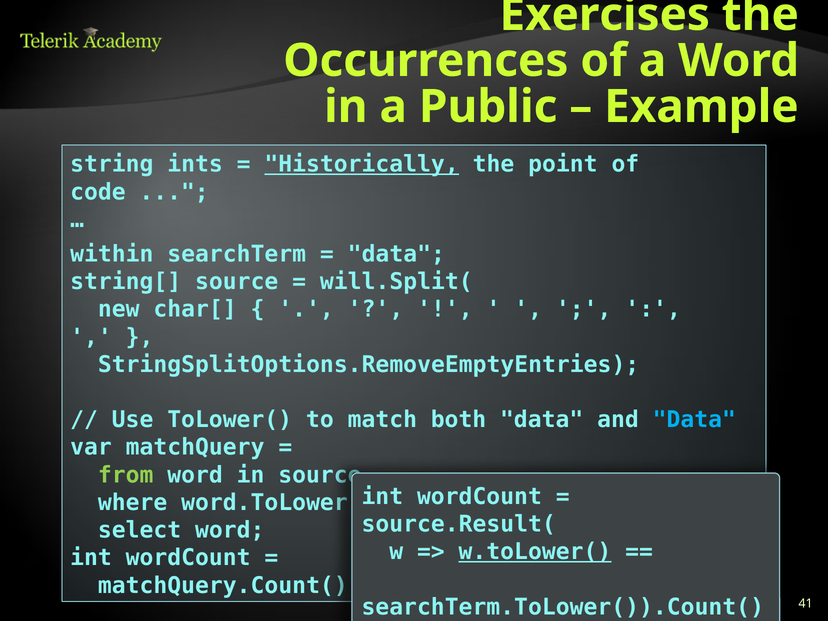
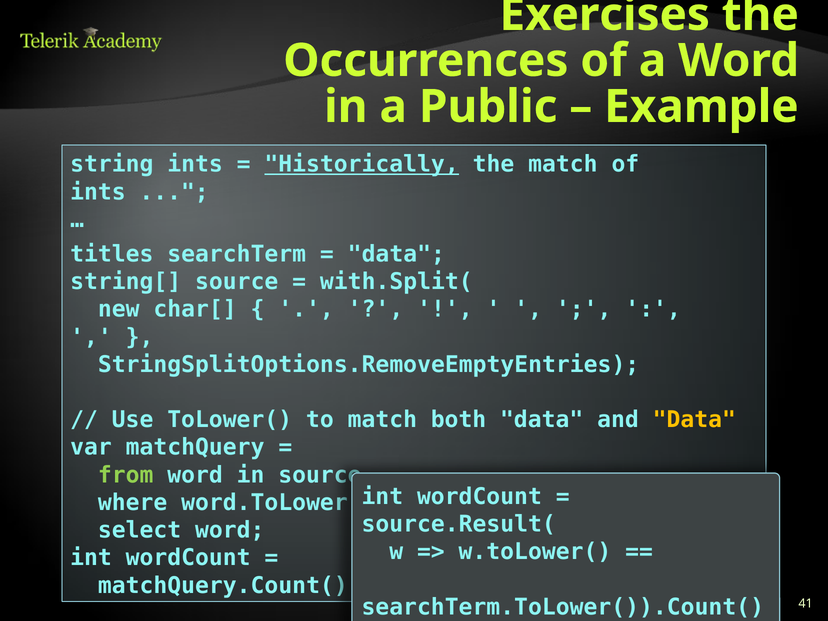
the point: point -> match (563, 164)
code: code -> ints (98, 192)
within: within -> titles (112, 254)
will.Split(: will.Split( -> with.Split( (396, 282)
Data colour: light blue -> yellow (694, 420)
w.toLower( underline: present -> none (535, 552)
